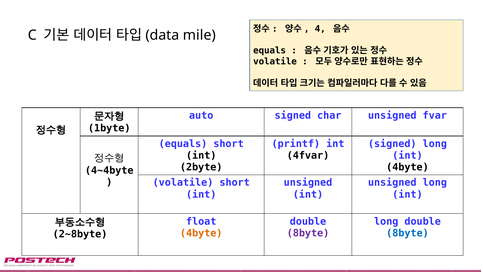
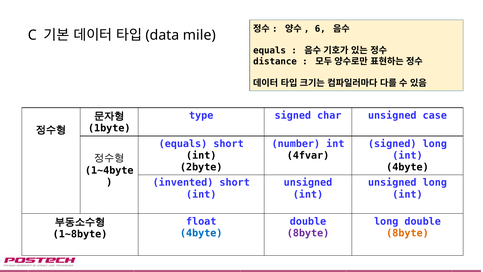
4: 4 -> 6 (320, 29)
volatile: volatile -> distance (275, 61)
auto: auto -> type (201, 115)
fvar: fvar -> case (435, 115)
printf: printf -> number (296, 144)
4~4byte: 4~4byte -> 1~4byte (109, 170)
volatile: volatile -> invented (183, 182)
4byte colour: orange -> blue (201, 233)
8byte colour: blue -> orange (407, 233)
2~8byte: 2~8byte -> 1~8byte (80, 234)
